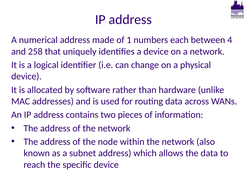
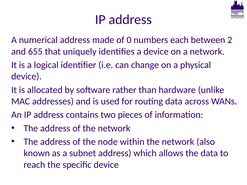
1: 1 -> 0 (129, 40)
4: 4 -> 2 (230, 40)
258: 258 -> 655 (35, 52)
